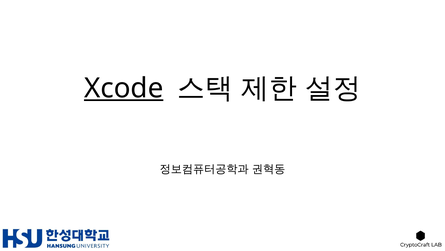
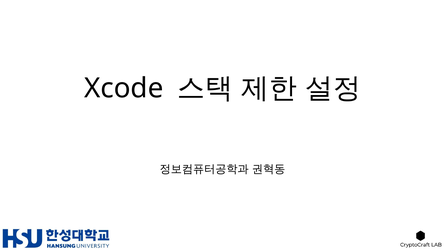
Xcode underline: present -> none (124, 88)
